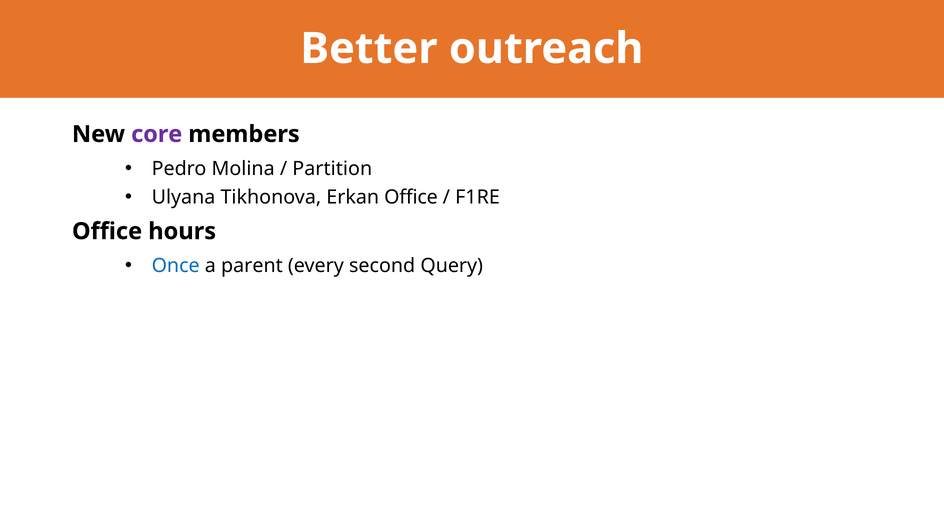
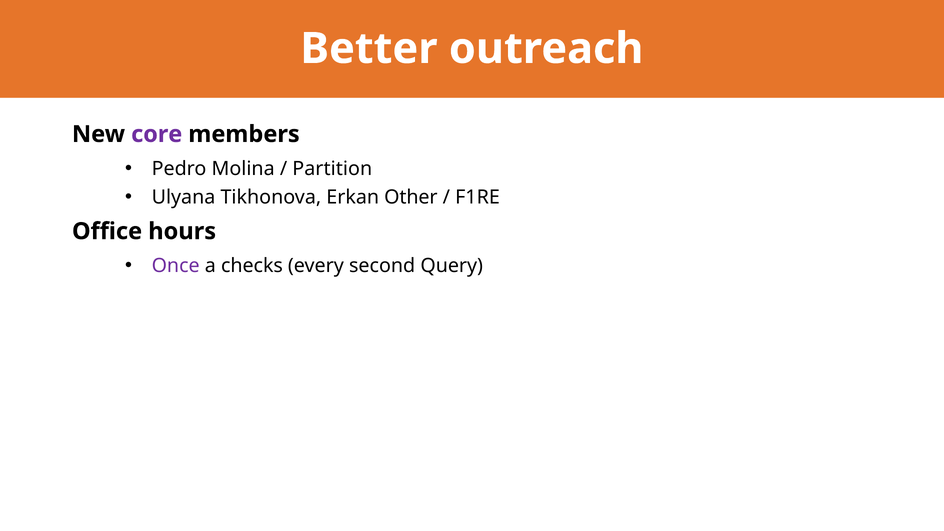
Erkan Office: Office -> Other (411, 197)
Once colour: blue -> purple (176, 266)
parent: parent -> checks (252, 266)
